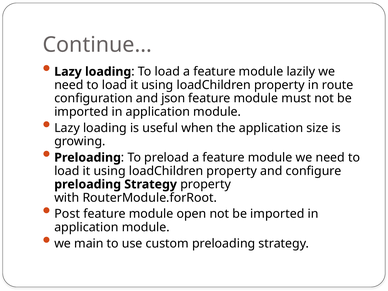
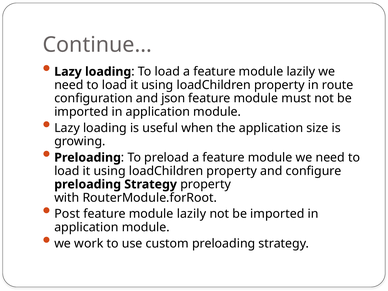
open: open -> lazily (191, 214)
main: main -> work (89, 243)
